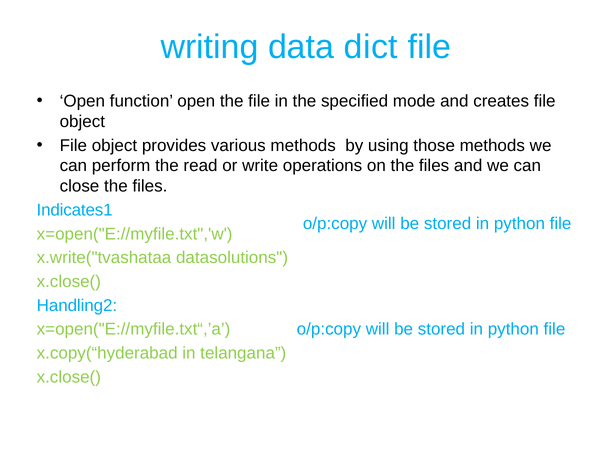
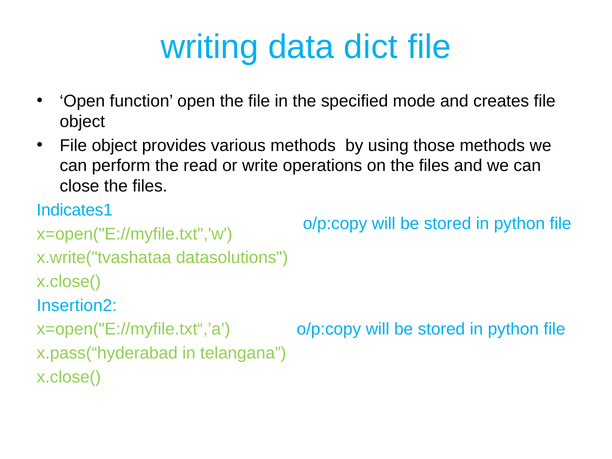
Handling2: Handling2 -> Insertion2 (77, 305)
x.copy(“hyderabad: x.copy(“hyderabad -> x.pass(“hyderabad (107, 353)
